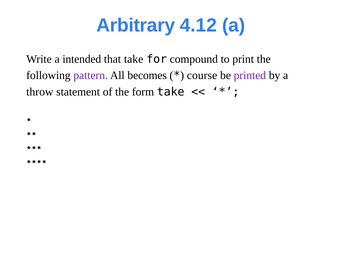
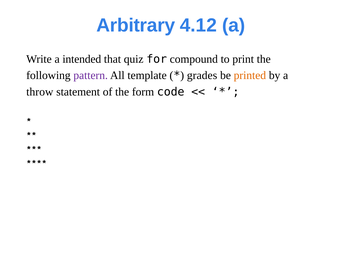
that take: take -> quiz (134, 59)
becomes: becomes -> template (147, 75)
course: course -> grades (202, 75)
printed colour: purple -> orange (250, 75)
form take: take -> code (171, 92)
